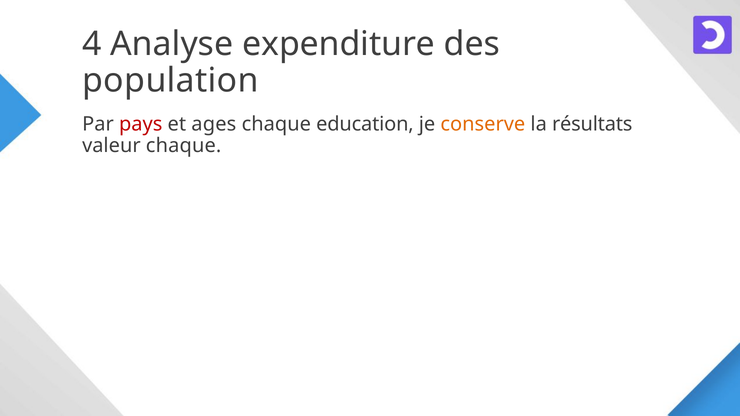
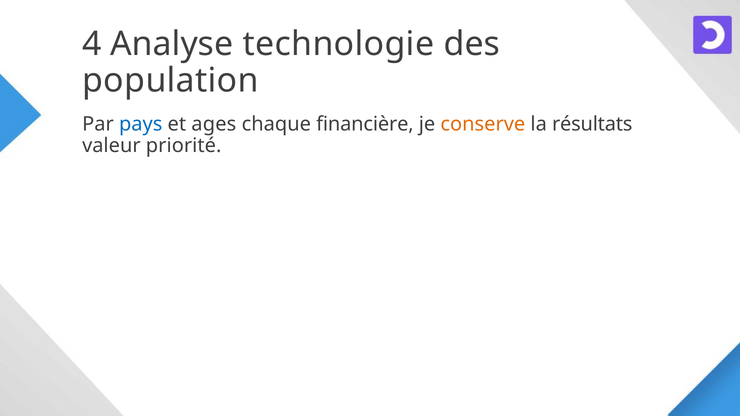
expenditure: expenditure -> technologie (338, 44)
pays colour: red -> blue (141, 124)
education: education -> financière (365, 124)
valeur chaque: chaque -> priorité (184, 146)
